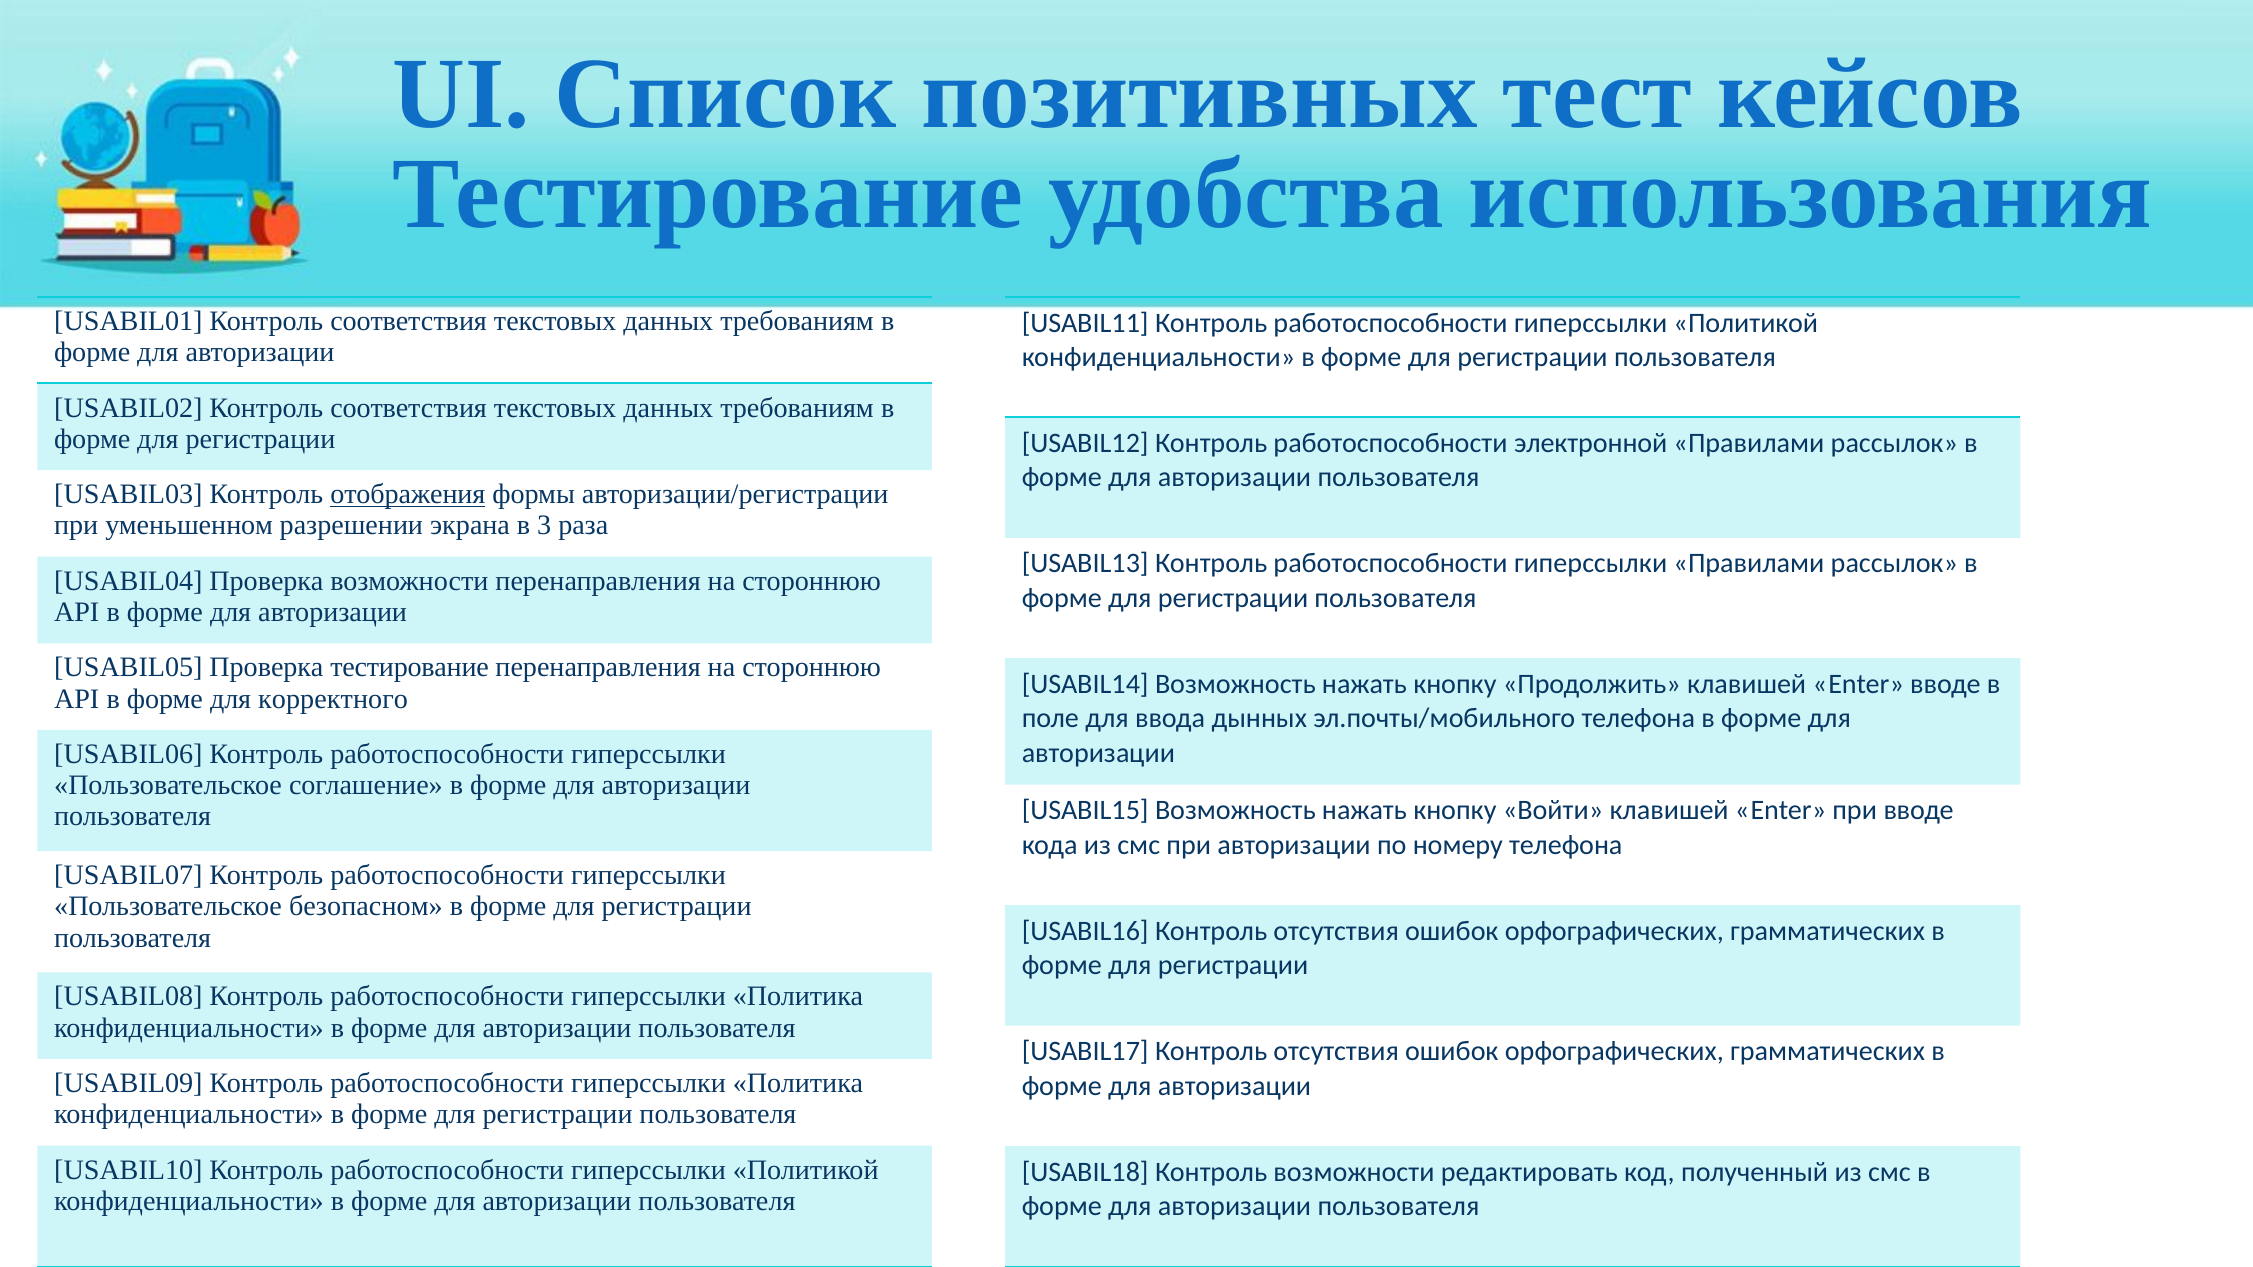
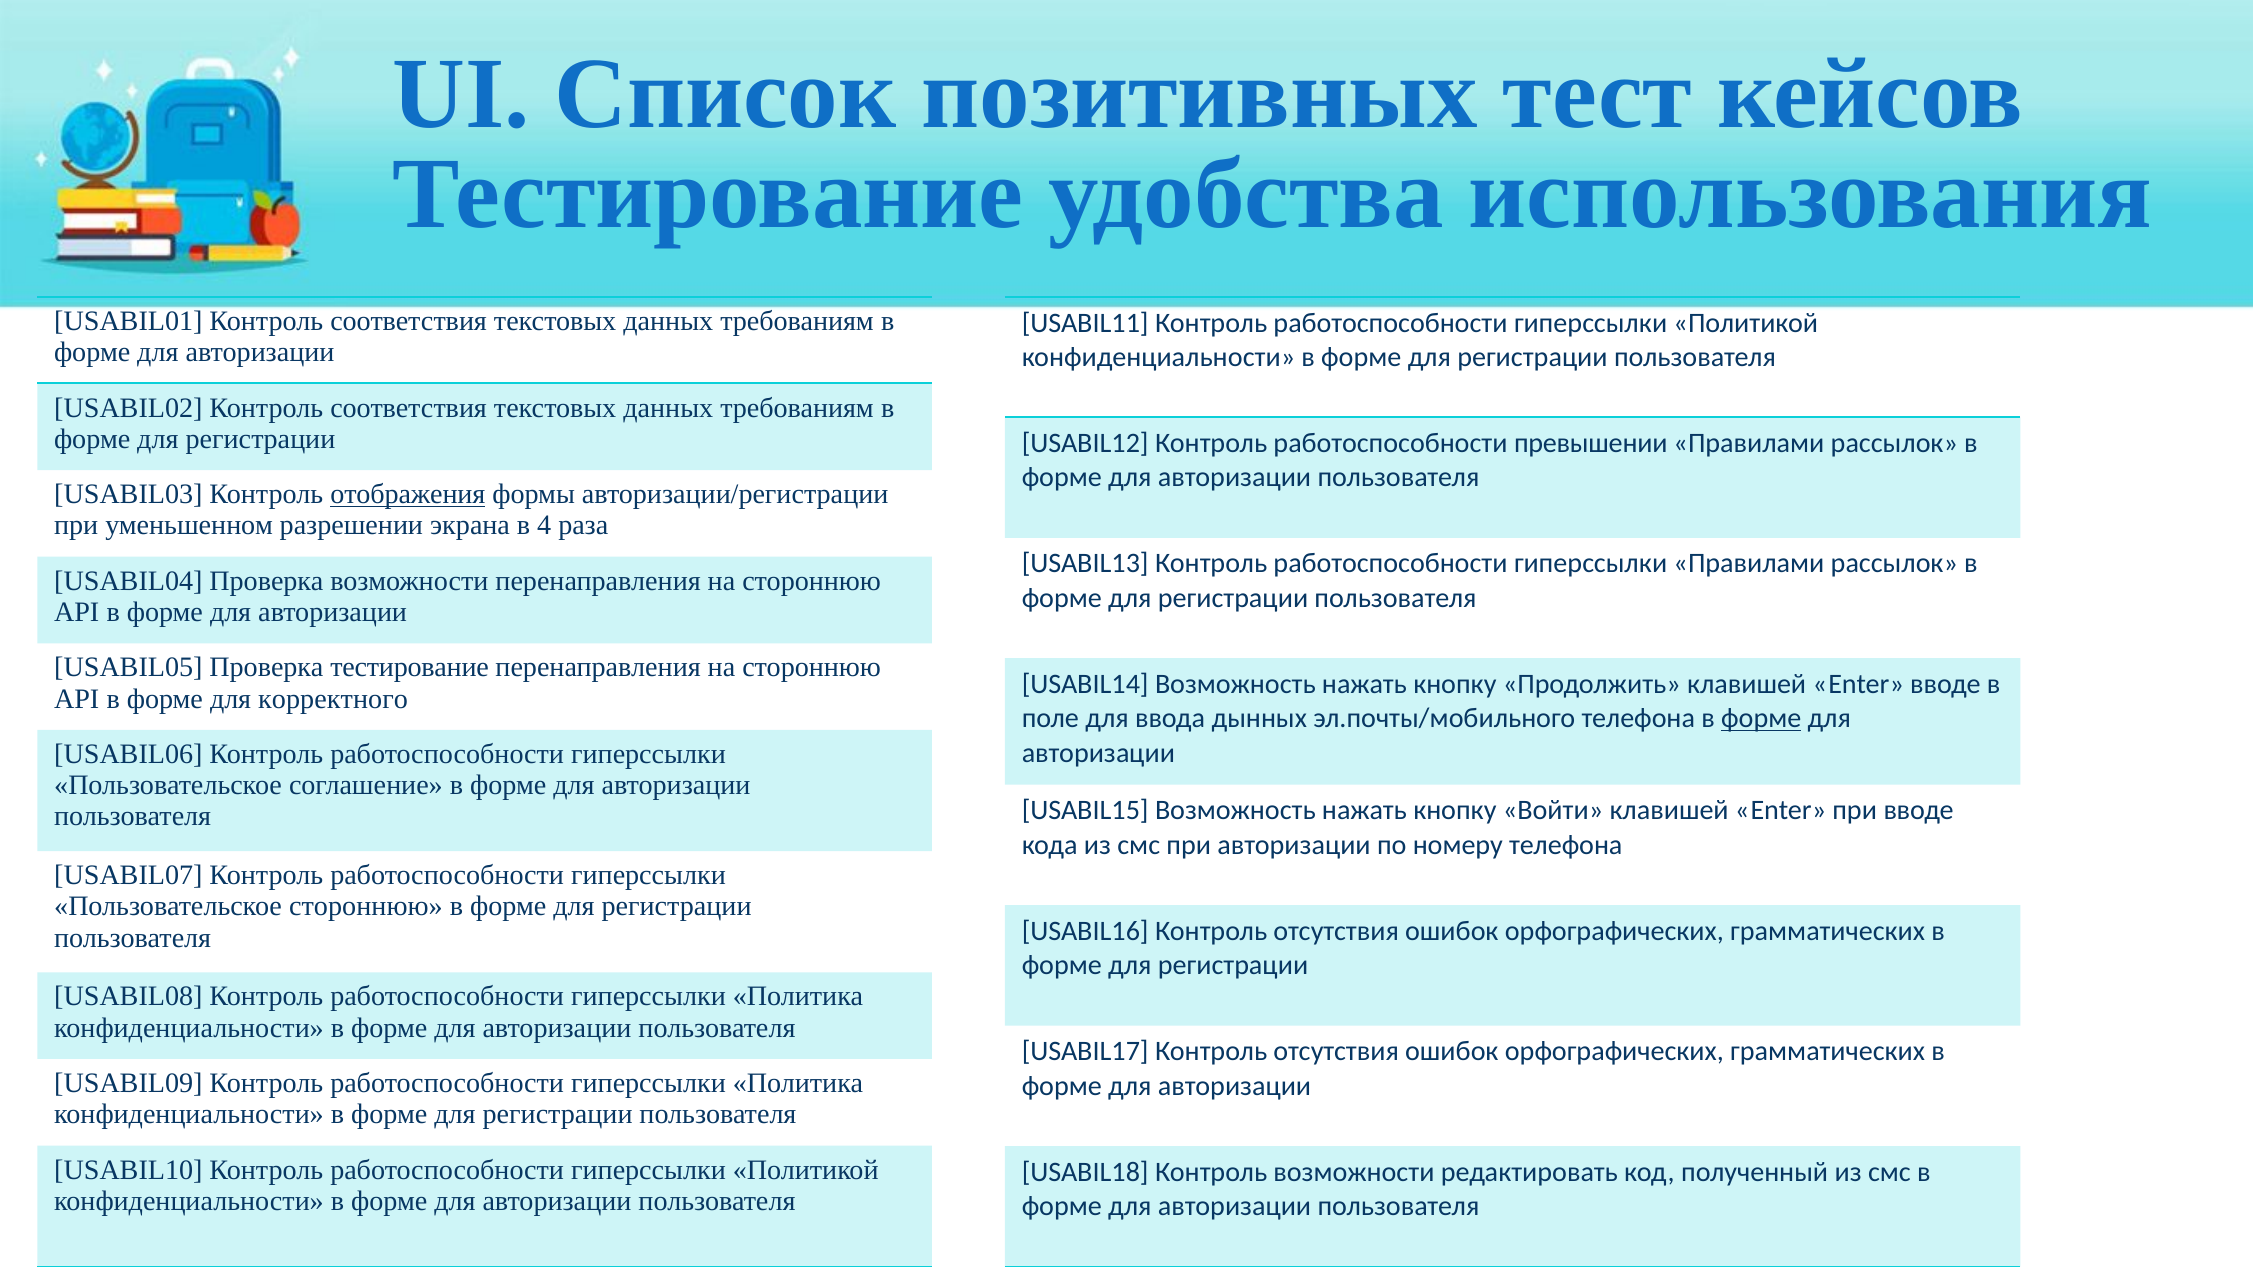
электронной: электронной -> превышении (1591, 443)
3: 3 -> 4 (544, 526)
форме underline: none -> present (1761, 719)
Пользовательское безопасном: безопасном -> стороннюю (366, 907)
